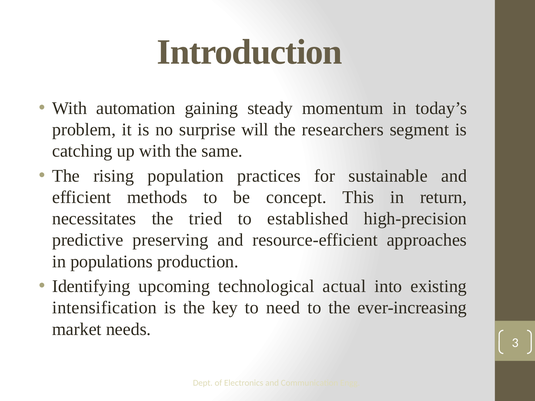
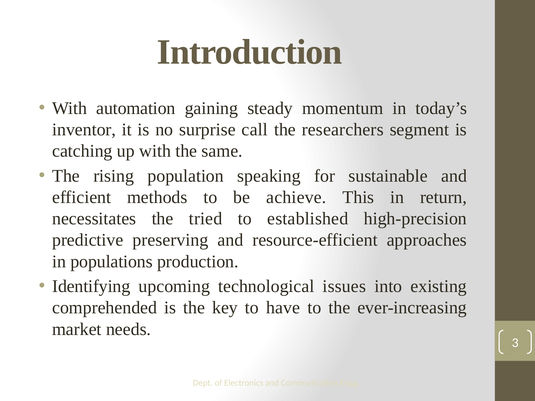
problem: problem -> inventor (84, 130)
will: will -> call (255, 130)
practices: practices -> speaking (269, 176)
concept: concept -> achieve (296, 197)
actual: actual -> issues (344, 287)
intensification: intensification -> comprehended (105, 308)
need: need -> have (283, 308)
